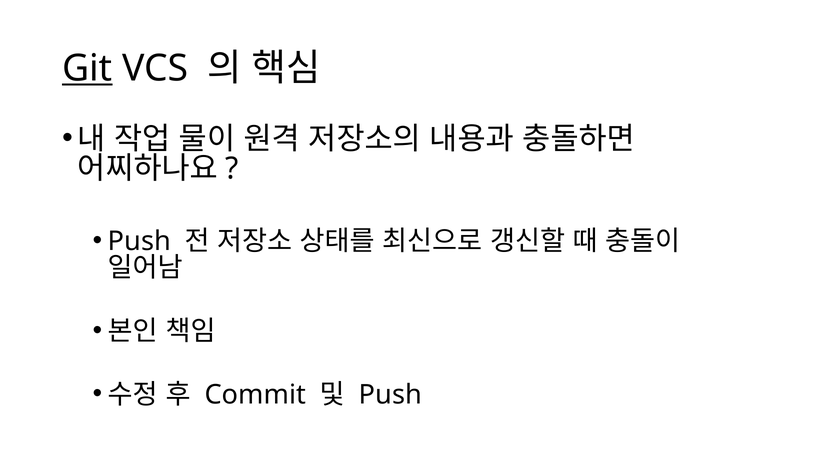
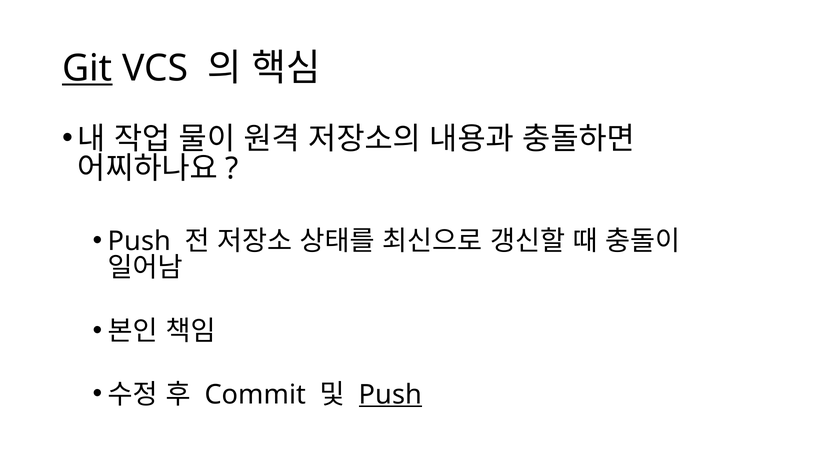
Push underline: none -> present (390, 394)
